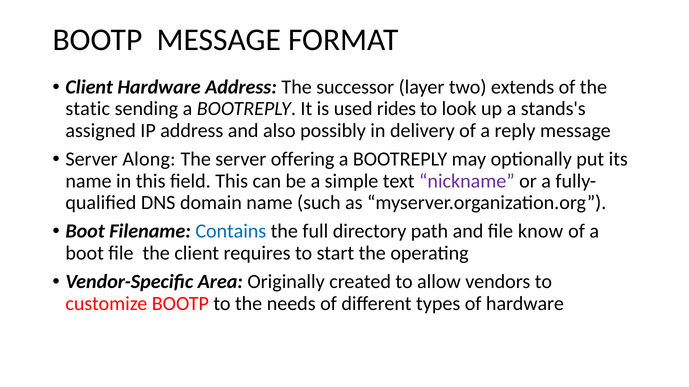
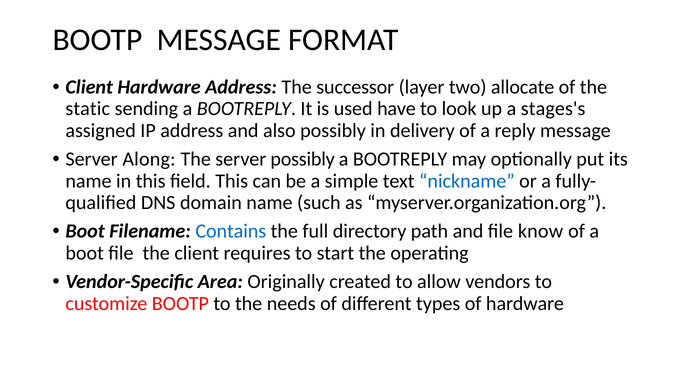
extends: extends -> allocate (523, 87)
rides: rides -> have (396, 109)
stands's: stands's -> stages's (553, 109)
server offering: offering -> possibly (303, 159)
nickname colour: purple -> blue (467, 181)
